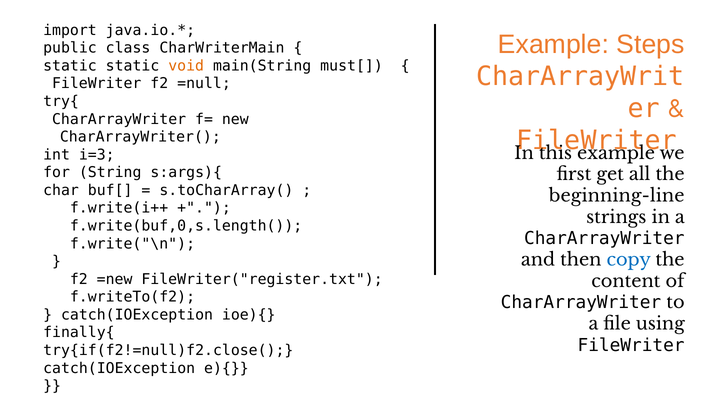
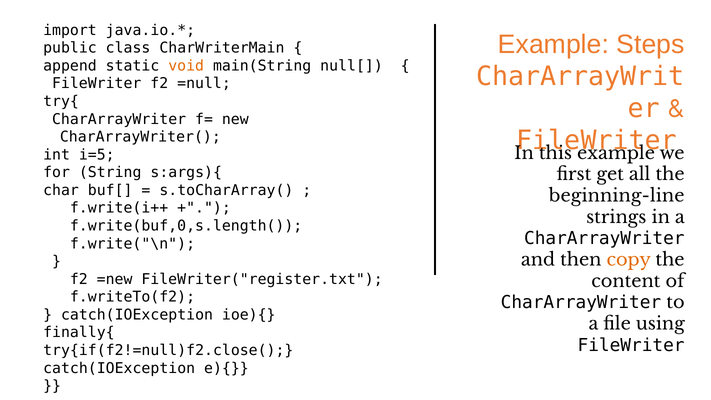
static: static -> append (70, 66)
must[: must[ -> null[ (352, 66)
i=3: i=3 -> i=5 (97, 155)
copy colour: blue -> orange (629, 260)
